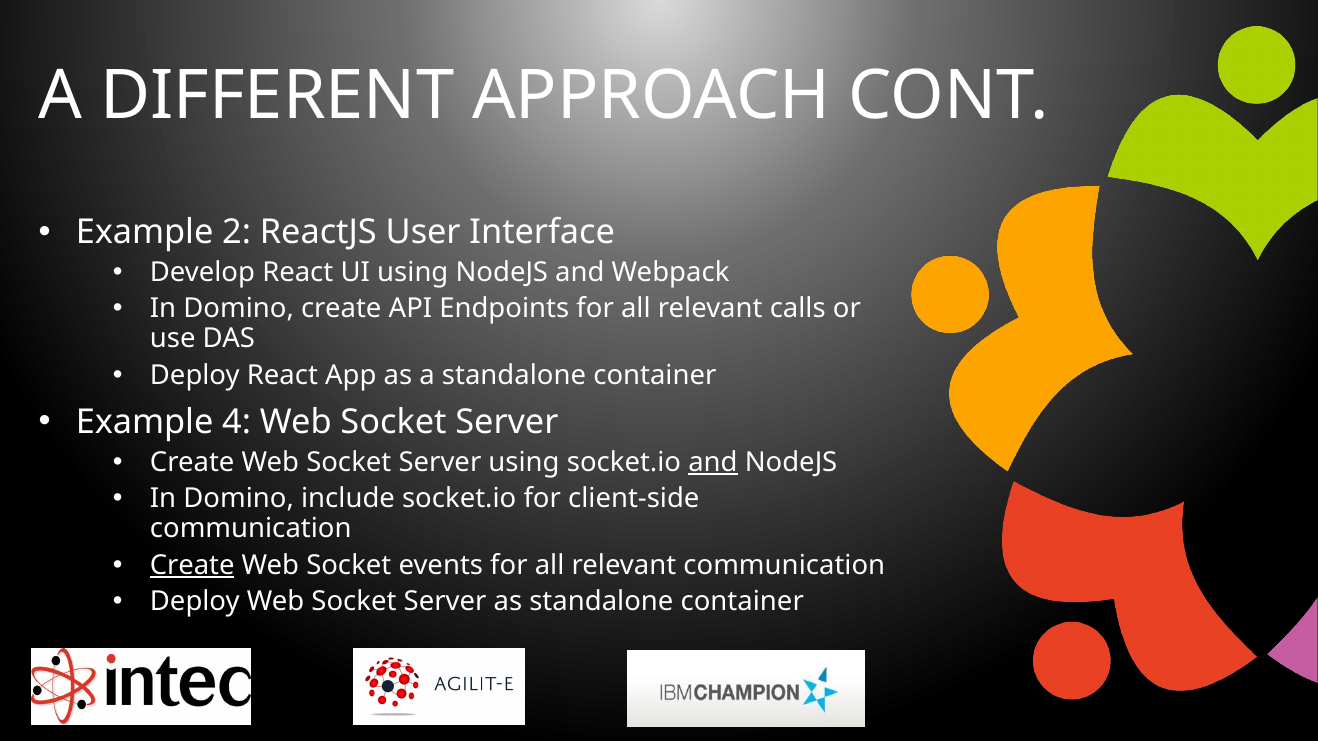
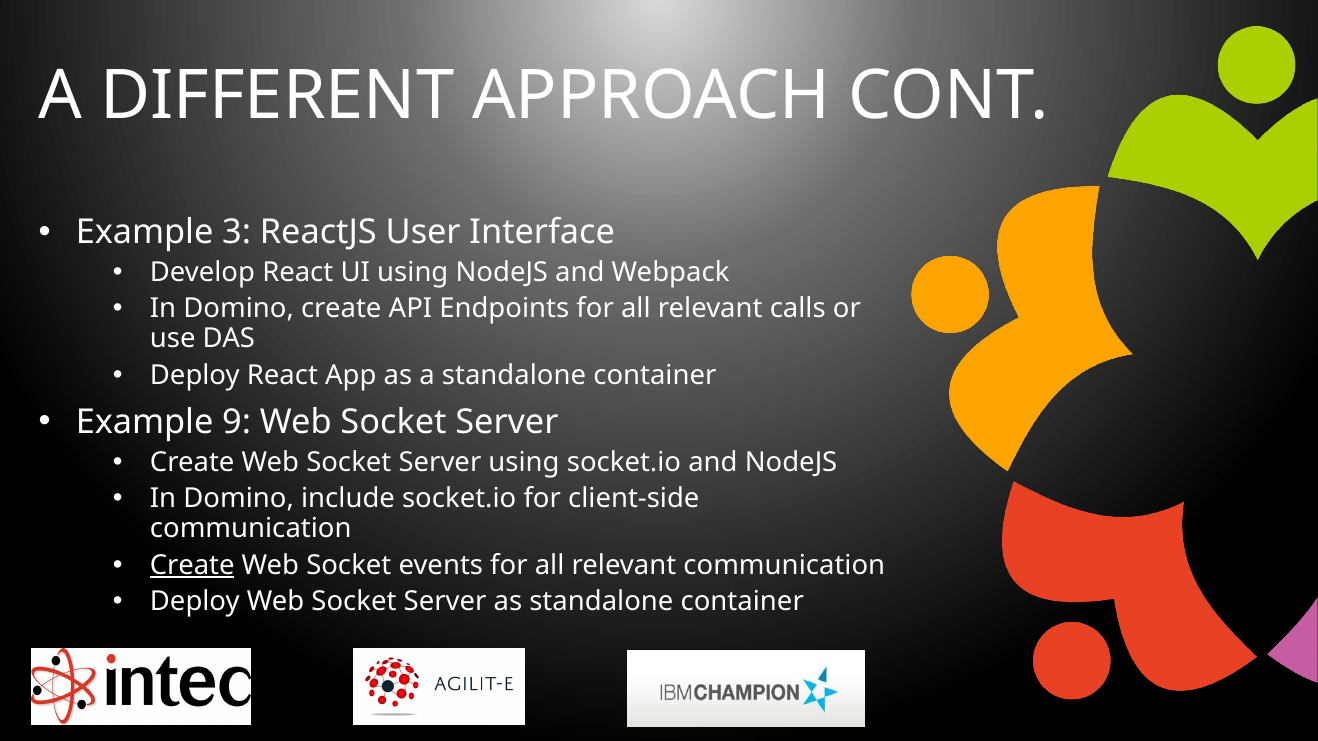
2: 2 -> 3 (237, 232)
4: 4 -> 9 (237, 422)
and underline: present -> none (713, 463)
